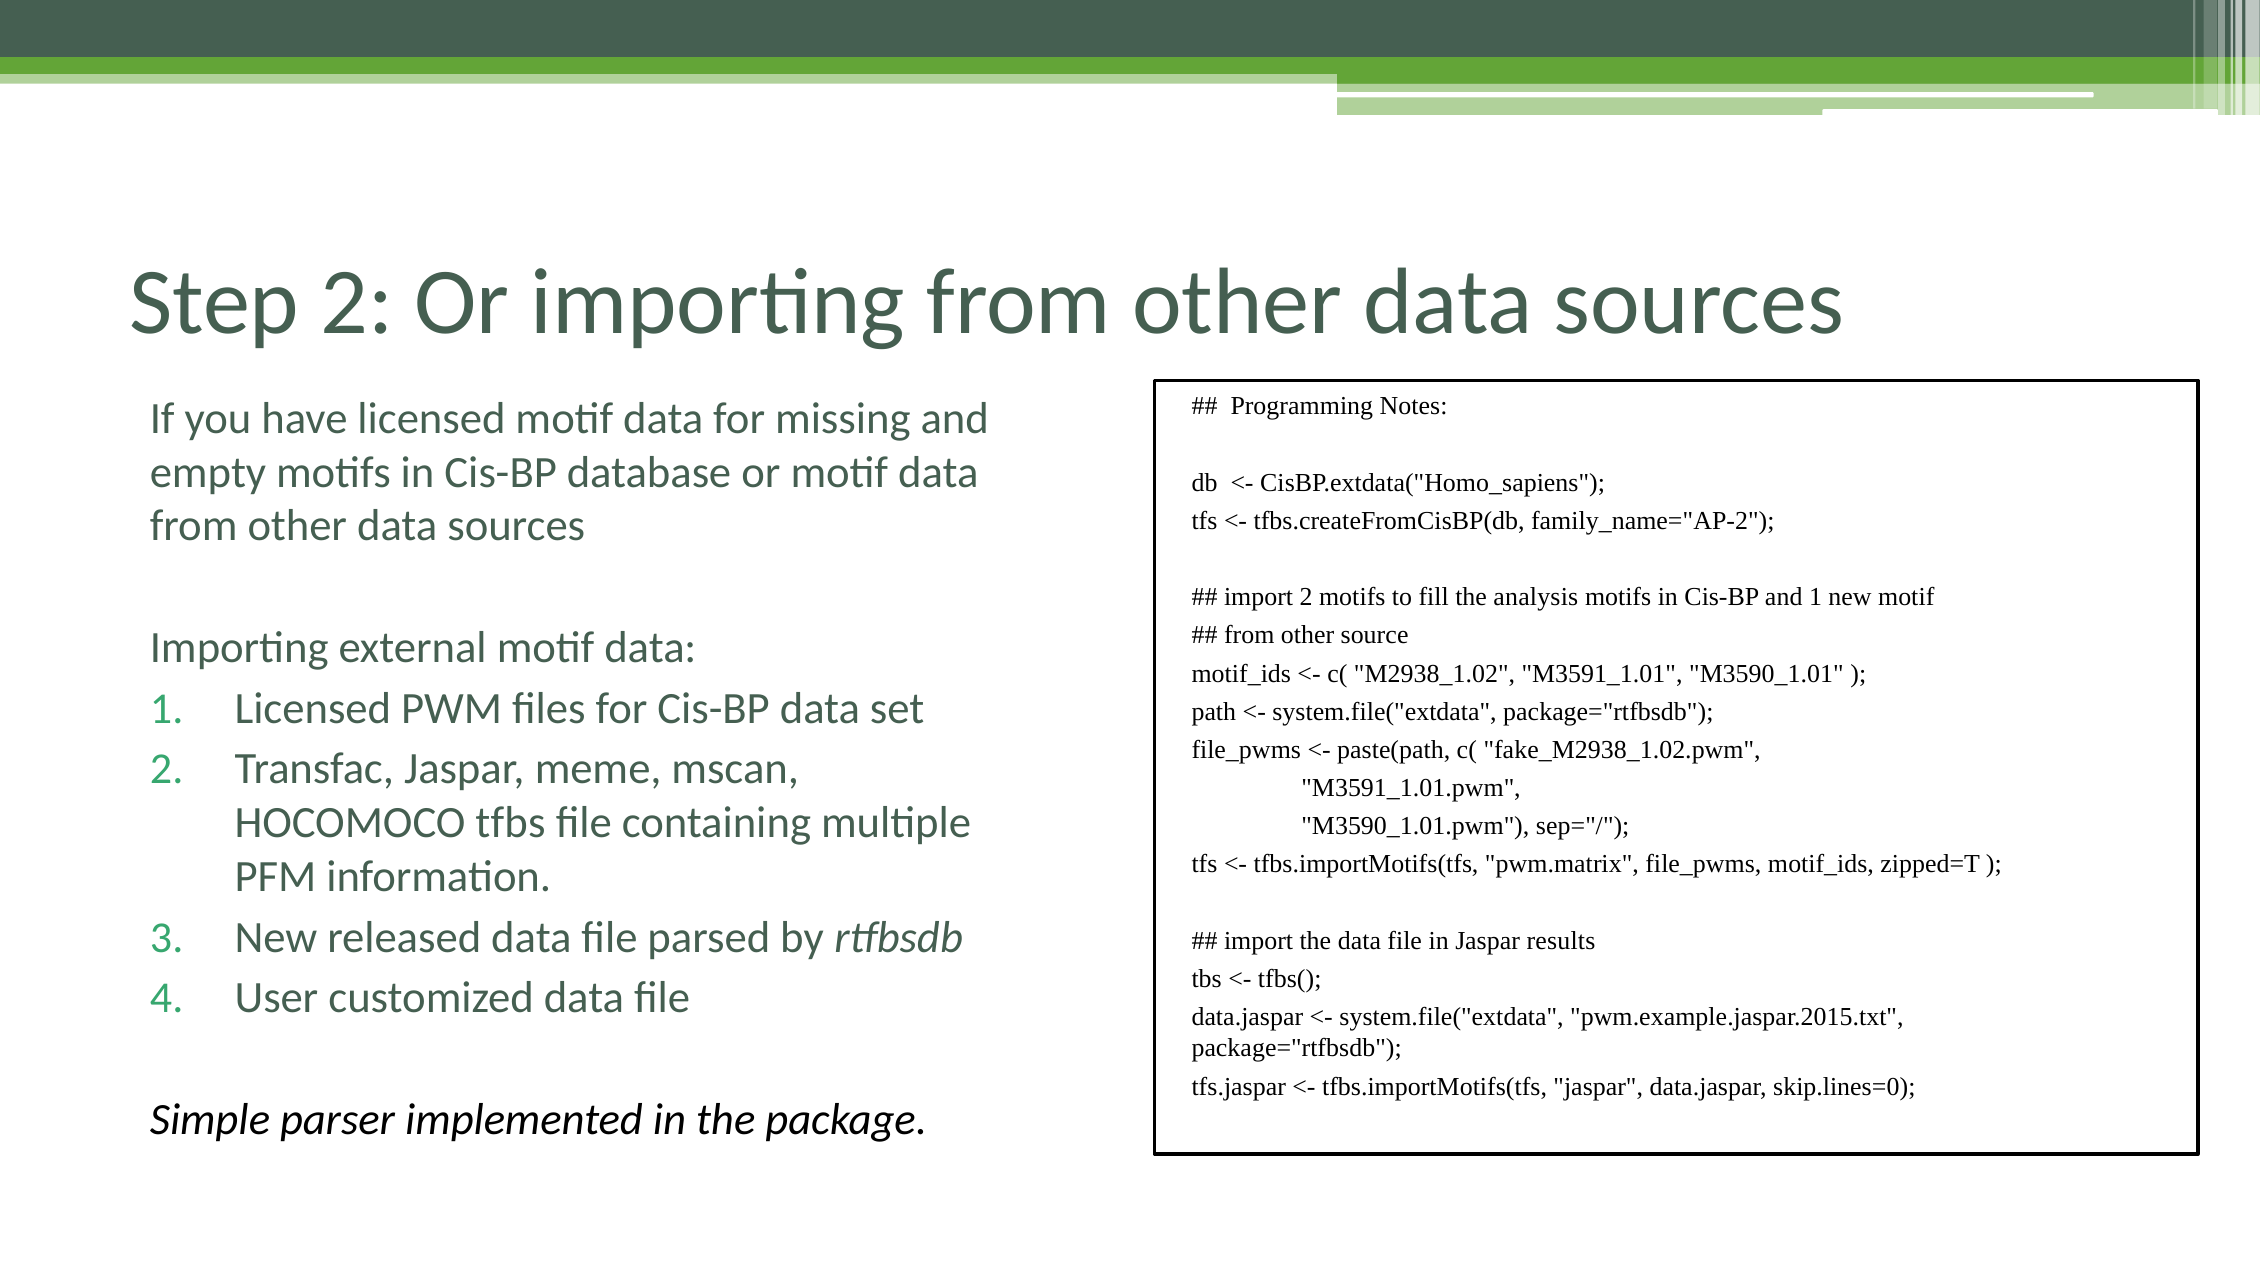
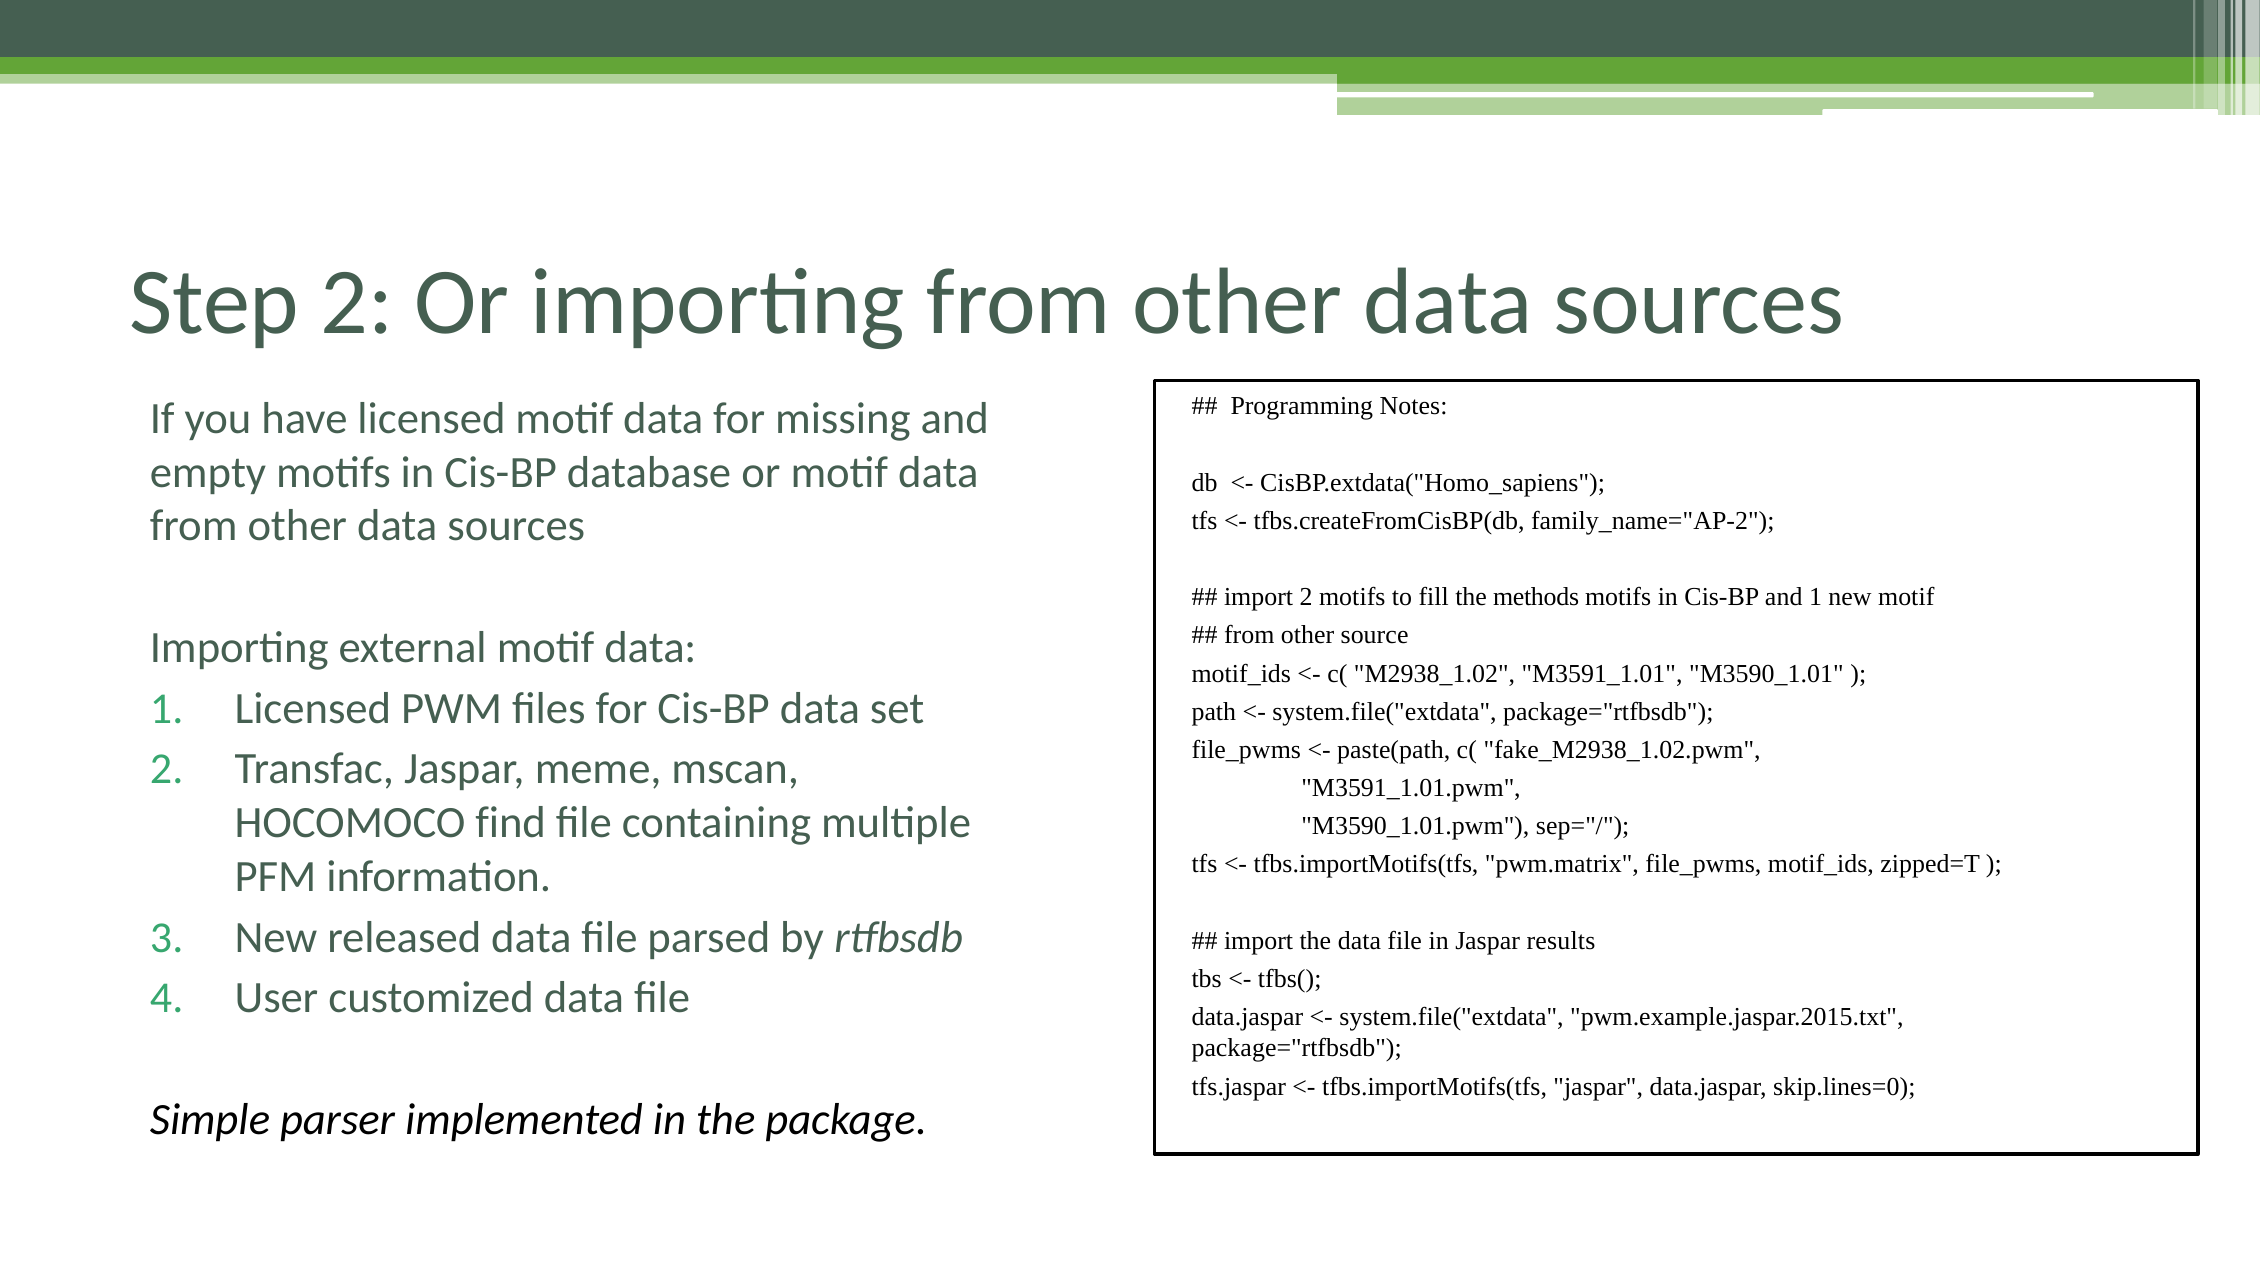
analysis: analysis -> methods (1536, 597)
tfbs: tfbs -> find (511, 822)
